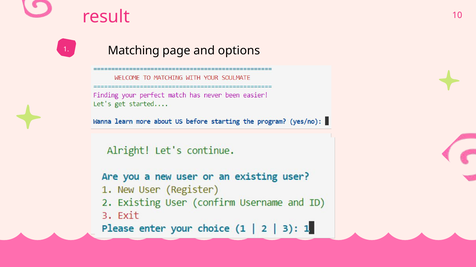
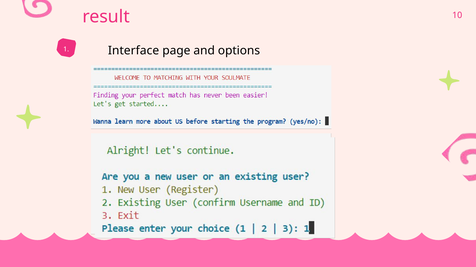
Matching: Matching -> Interface (134, 51)
